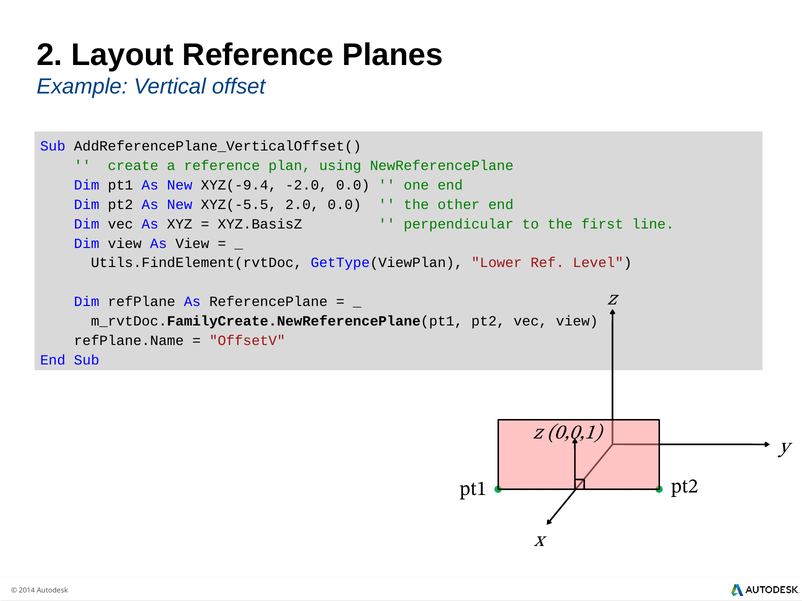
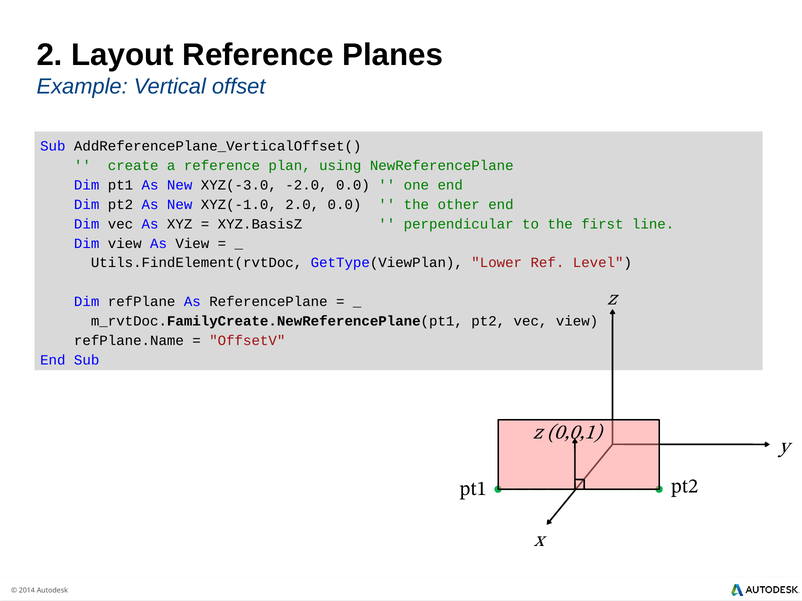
XYZ(-9.4: XYZ(-9.4 -> XYZ(-3.0 (239, 185)
XYZ(-5.5: XYZ(-5.5 -> XYZ(-1.0 (239, 205)
